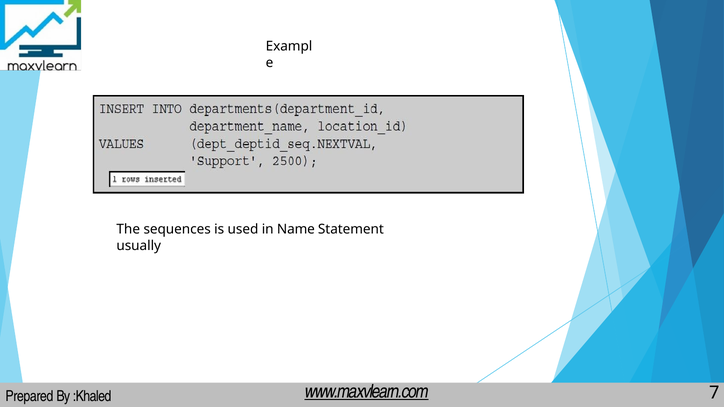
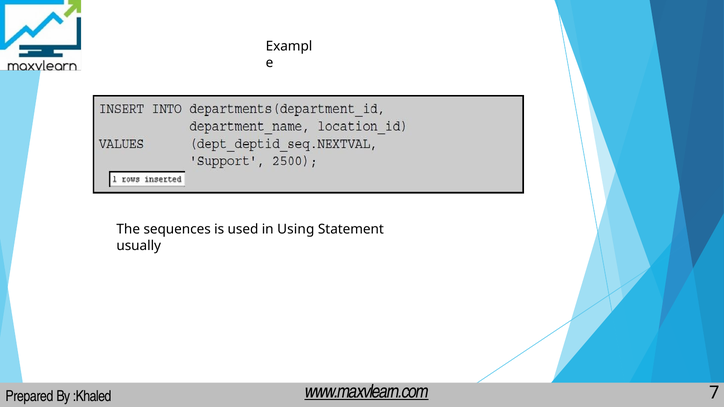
Name: Name -> Using (296, 230)
